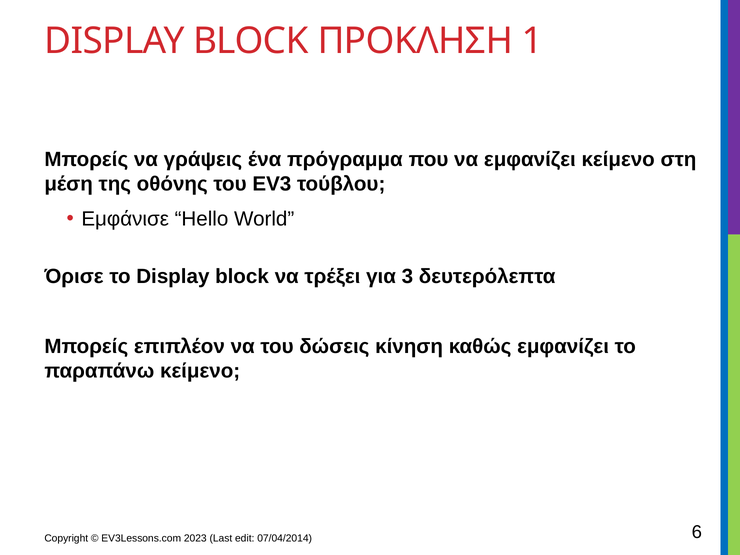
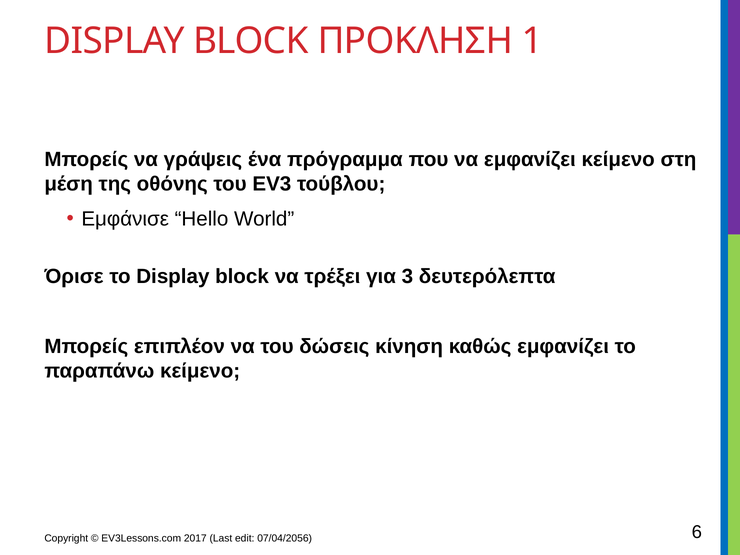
2023: 2023 -> 2017 (195, 538)
07/04/2014: 07/04/2014 -> 07/04/2056 (285, 538)
